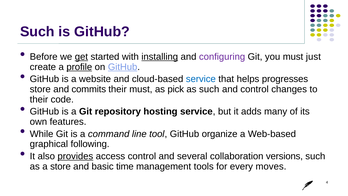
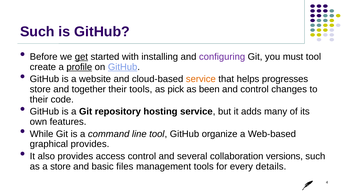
installing underline: present -> none (160, 57)
must just: just -> tool (313, 57)
service colour: blue -> orange (201, 79)
commits: commits -> together (89, 89)
their must: must -> tools (141, 89)
as such: such -> been (209, 89)
graphical following: following -> provides (90, 144)
provides underline: present -> none (75, 156)
time: time -> files (125, 166)
moves: moves -> details (271, 166)
